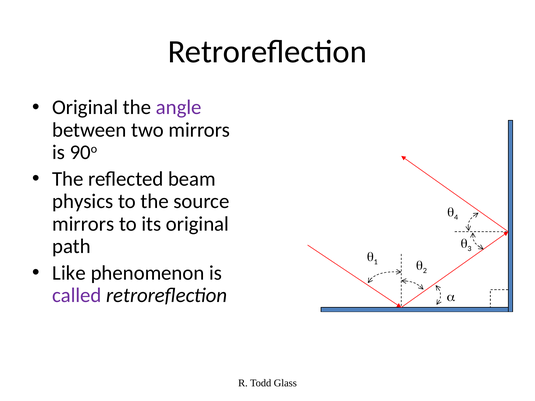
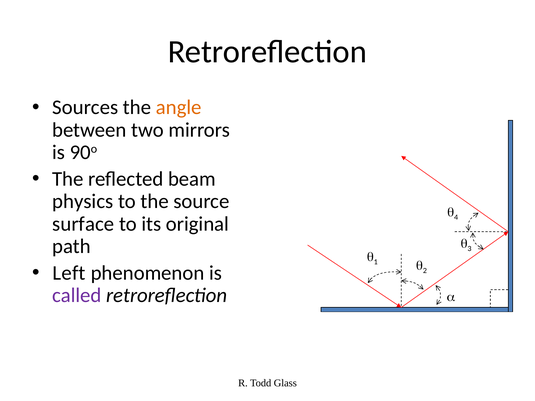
Original: Original -> Sources (85, 107)
angle colour: purple -> orange (179, 107)
mirrors: mirrors -> surface (83, 224)
Like: Like -> Left (69, 273)
